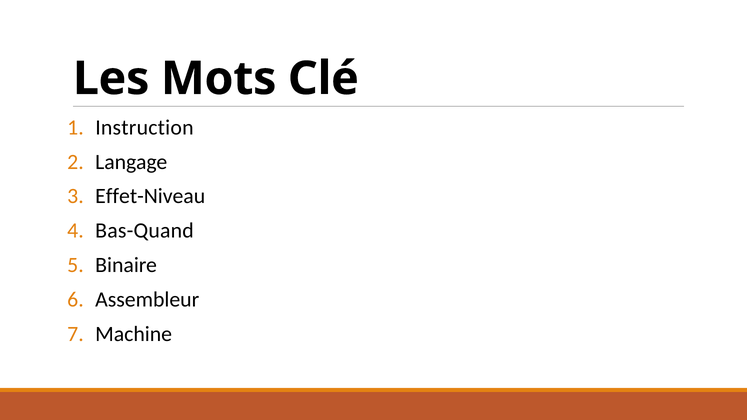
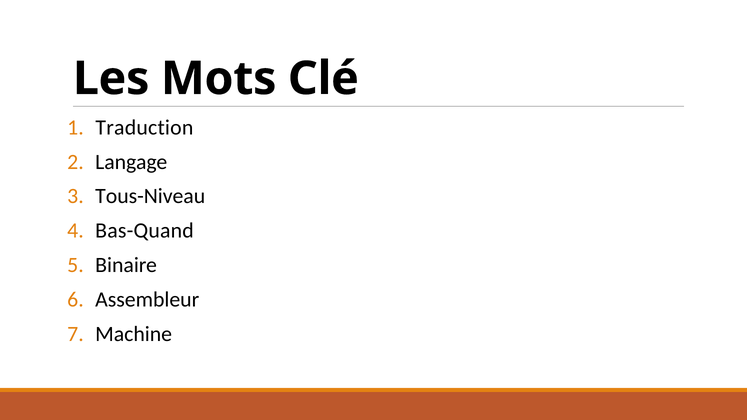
Instruction: Instruction -> Traduction (144, 128)
Effet-Niveau: Effet-Niveau -> Tous-Niveau (150, 196)
